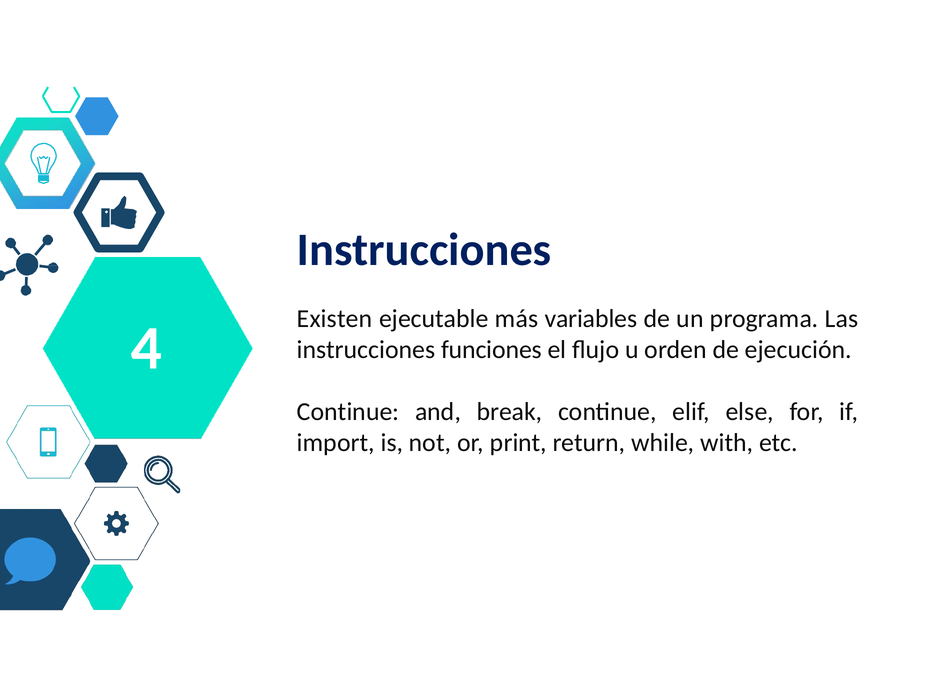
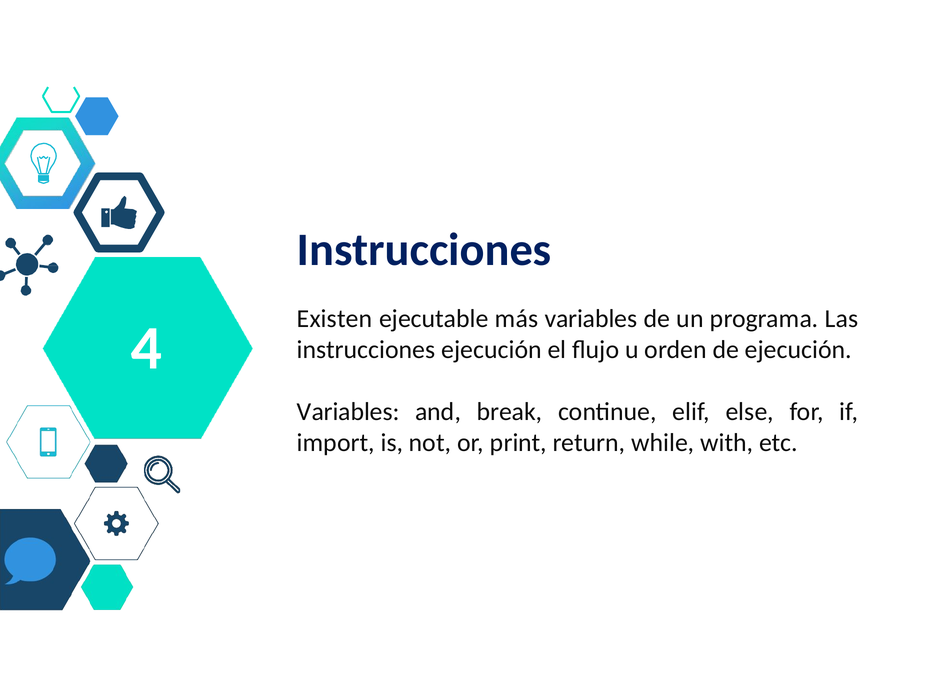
instrucciones funciones: funciones -> ejecución (491, 349)
Continue: Continue -> Variables (348, 411)
